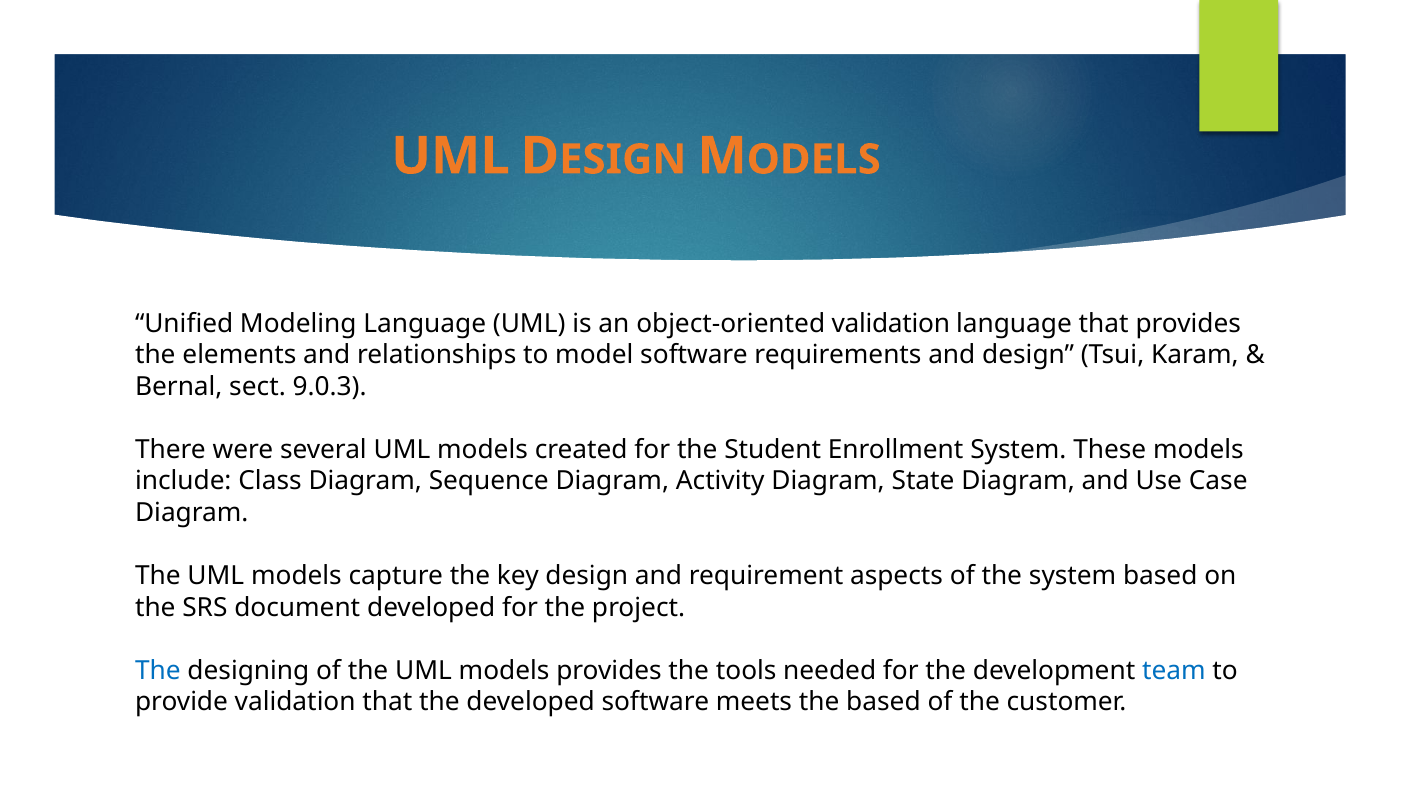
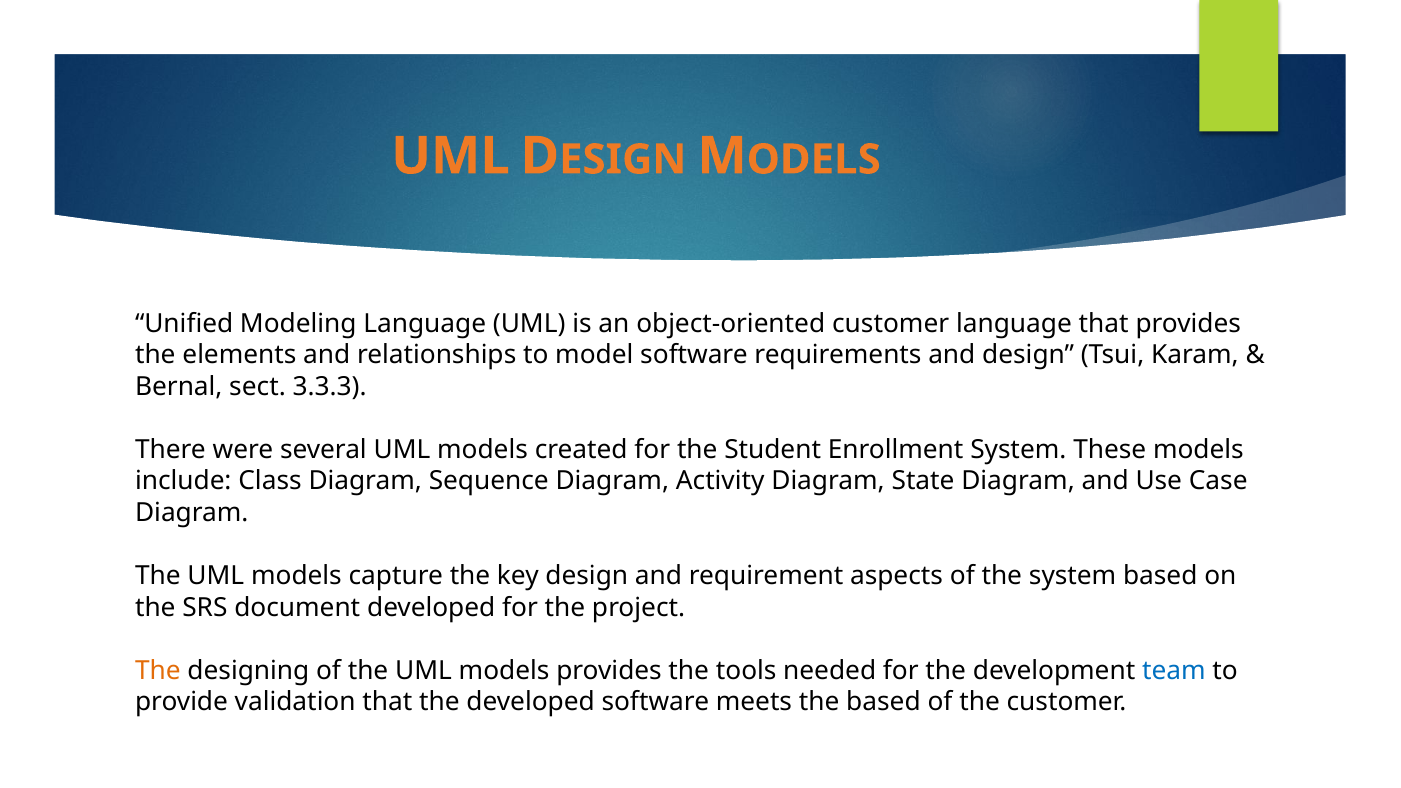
object-oriented validation: validation -> customer (891, 324)
9.0.3: 9.0.3 -> 3.3.3 (330, 387)
The colour: blue -> orange (158, 670)
